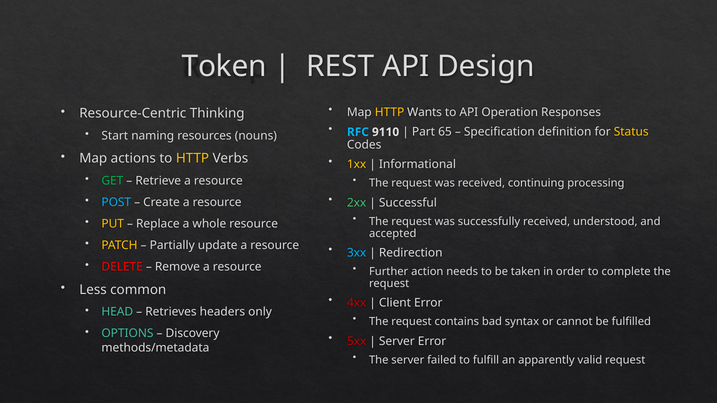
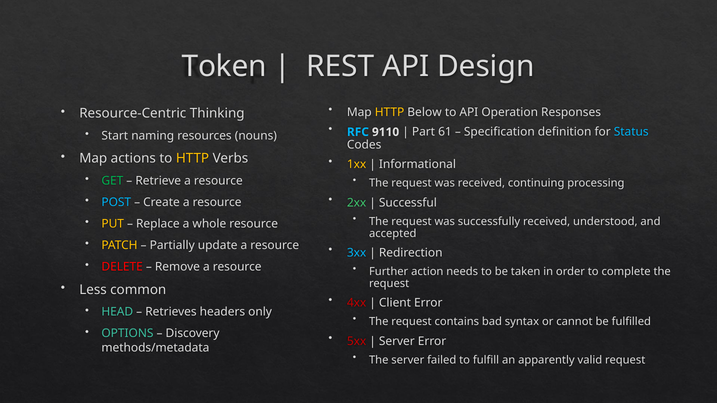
Wants: Wants -> Below (425, 113)
65: 65 -> 61 (445, 132)
Status colour: yellow -> light blue (631, 132)
